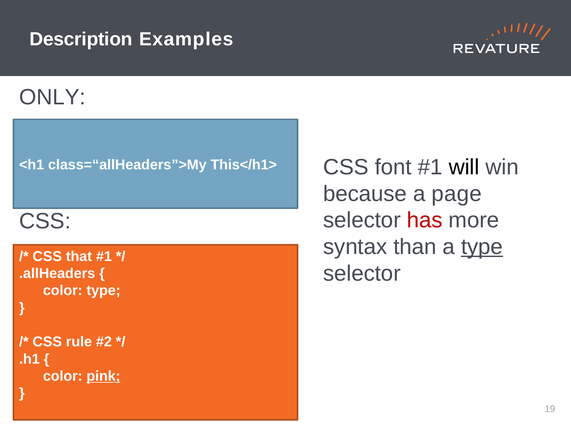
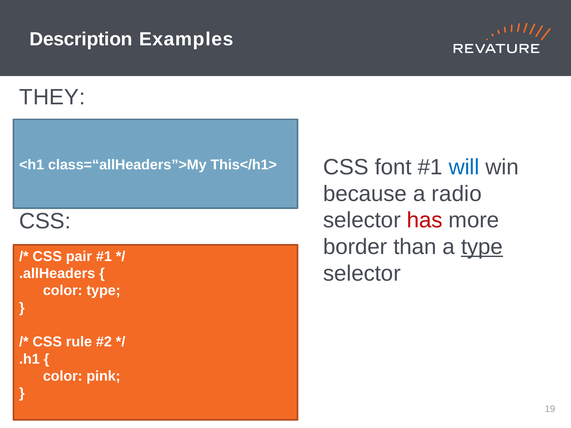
ONLY: ONLY -> THEY (52, 97)
will colour: black -> blue (464, 167)
page: page -> radio (457, 194)
syntax: syntax -> border (355, 247)
that: that -> pair (79, 256)
pink underline: present -> none (103, 376)
